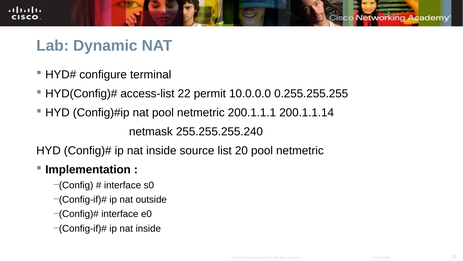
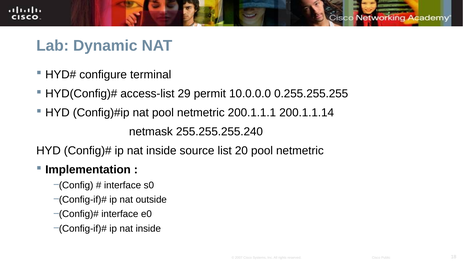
22: 22 -> 29 (184, 94)
